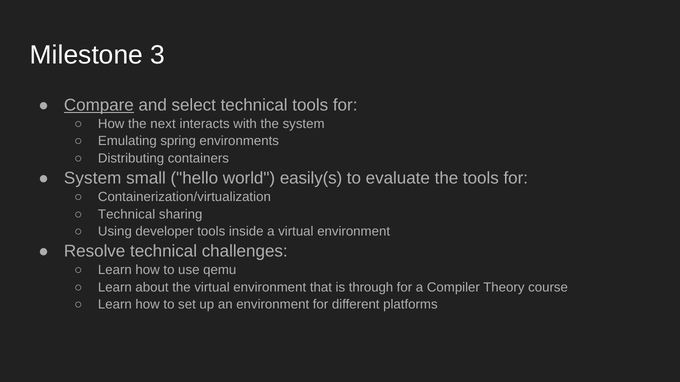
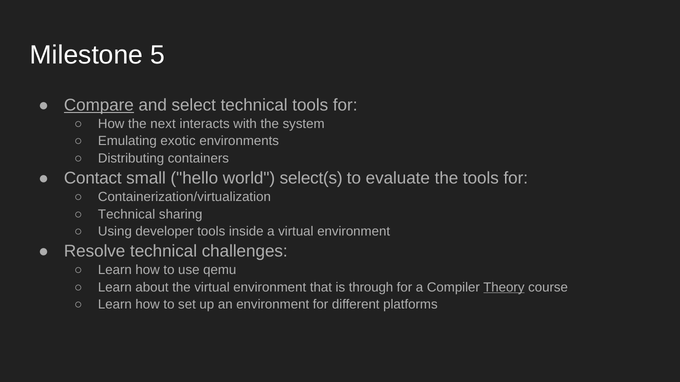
3: 3 -> 5 (158, 55)
spring: spring -> exotic (178, 141)
System: System -> Contact (93, 178)
easily(s: easily(s -> select(s (311, 178)
Theory underline: none -> present (504, 288)
